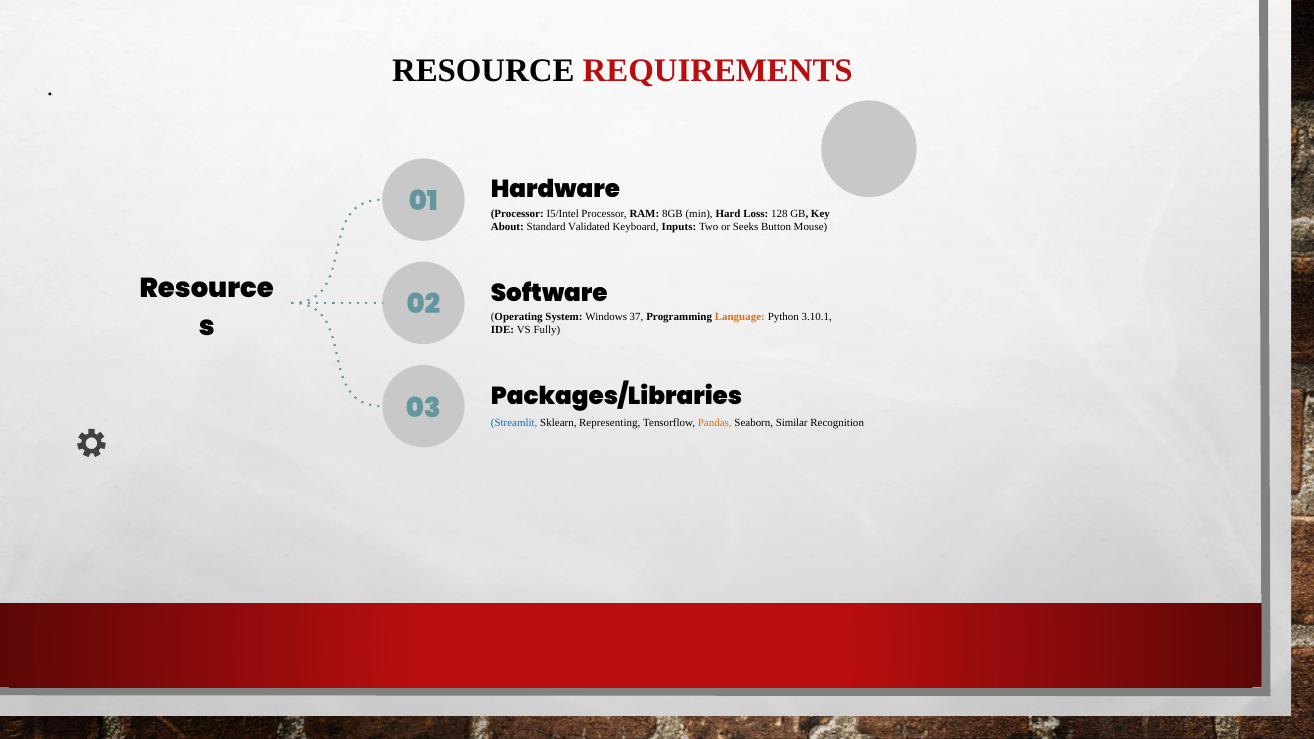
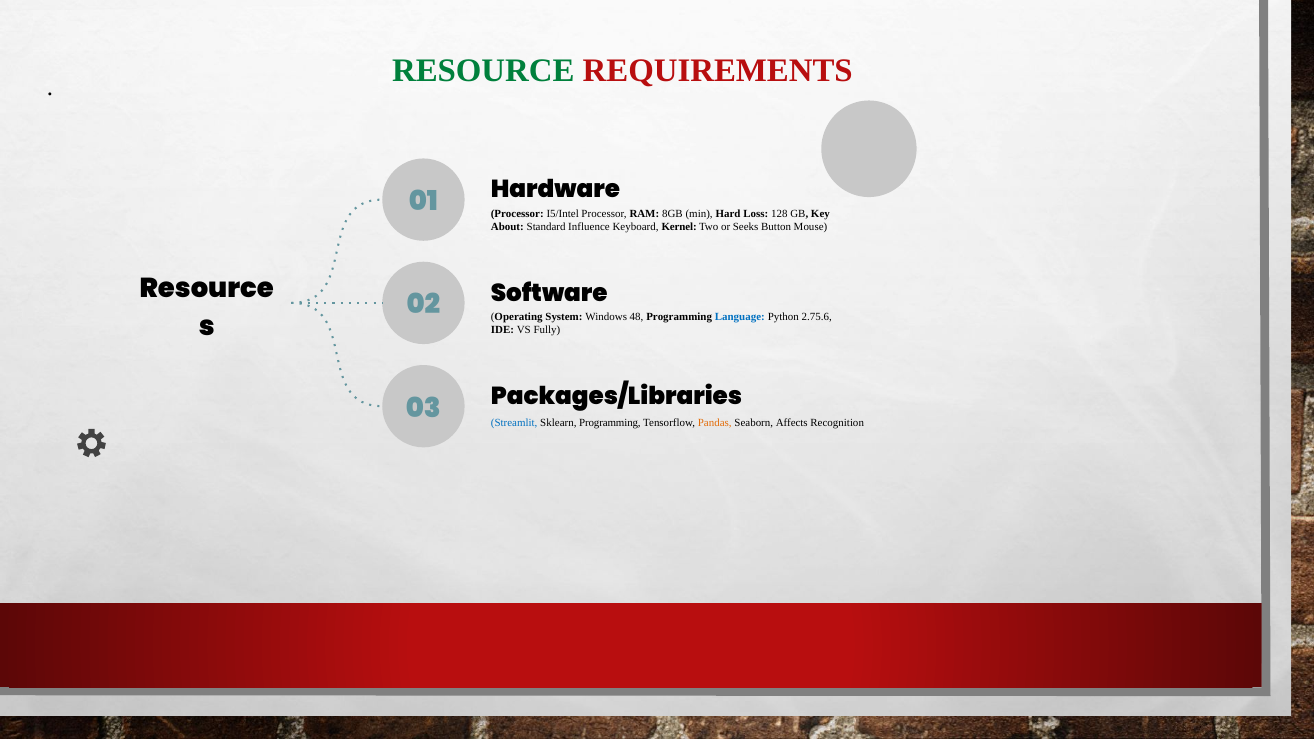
RESOURCE colour: black -> green (483, 71)
Validated: Validated -> Influence (589, 227)
Inputs: Inputs -> Kernel (679, 227)
37: 37 -> 48 (637, 317)
Language colour: orange -> blue (740, 317)
3.10.1: 3.10.1 -> 2.75.6 (817, 317)
Sklearn Representing: Representing -> Programming (610, 423)
Similar: Similar -> Affects (792, 423)
